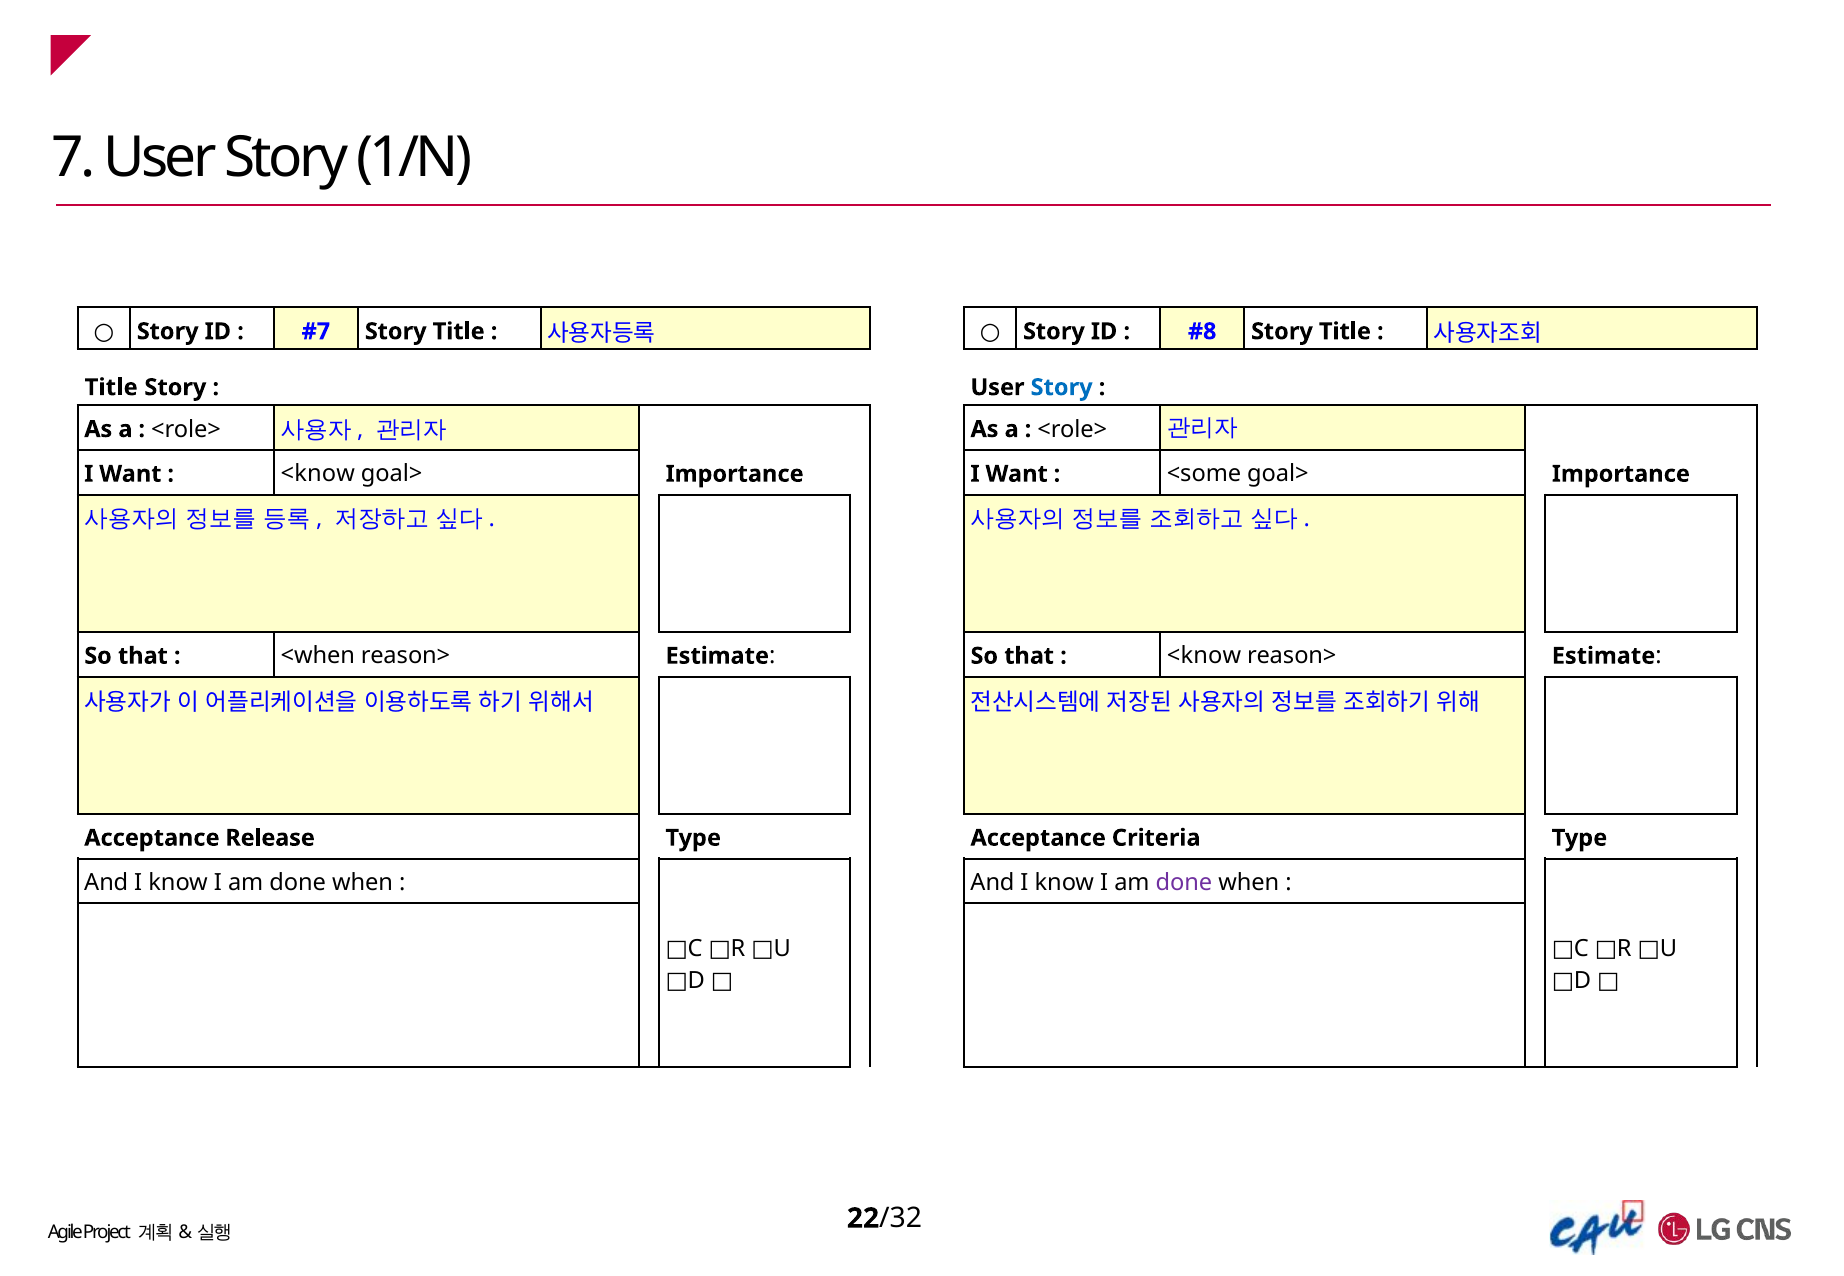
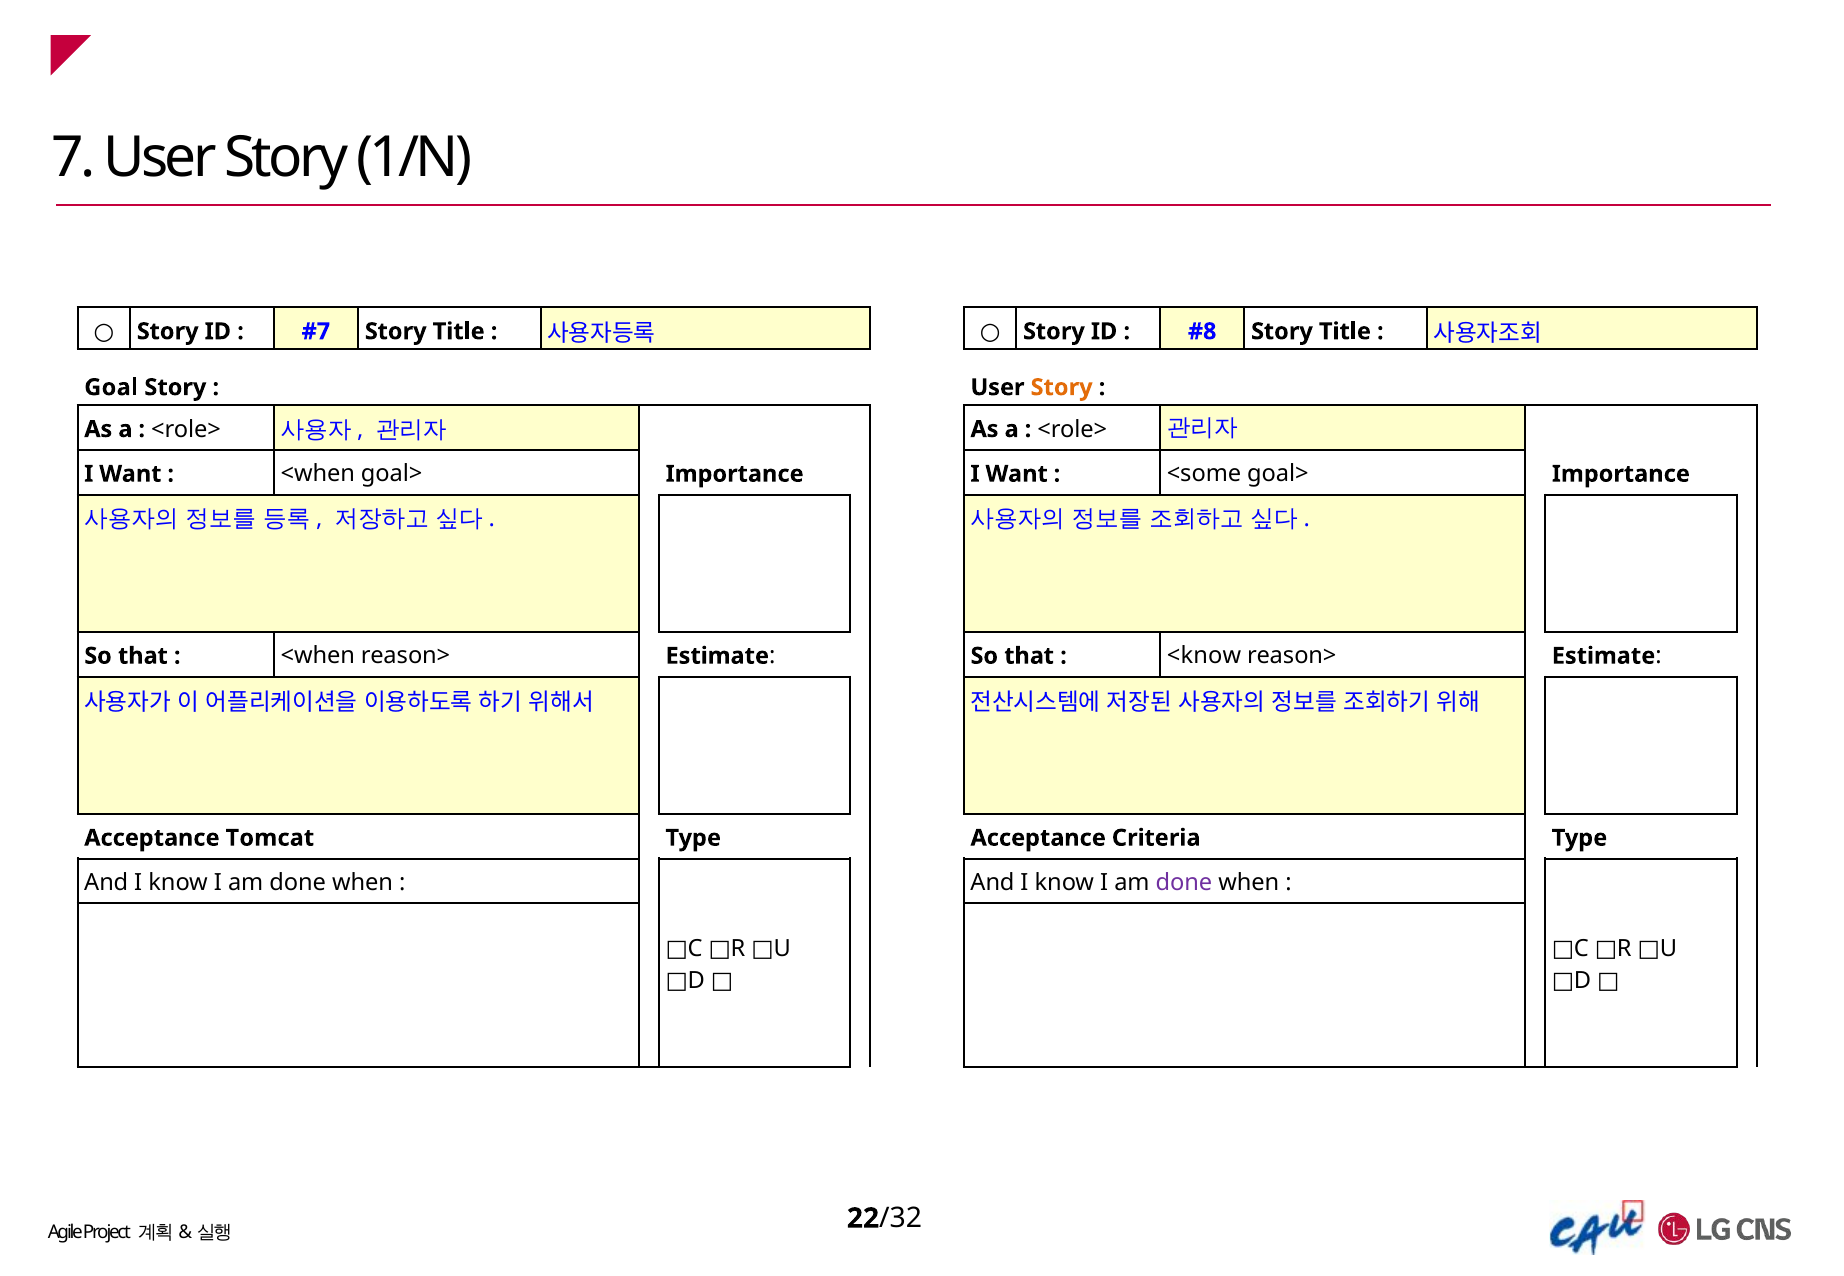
Title: Title -> Goal (111, 388)
Story colour: blue -> orange (1062, 388)
<know: <know -> <when (318, 474)
Release: Release -> Tomcat (270, 838)
